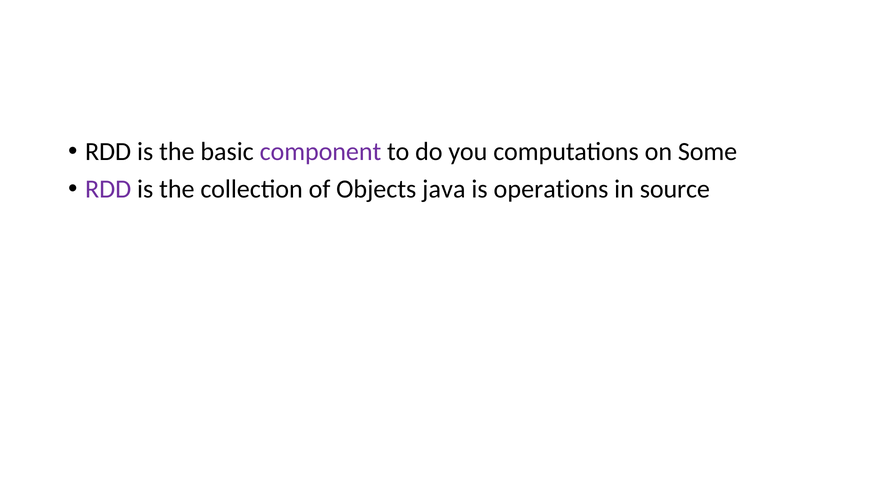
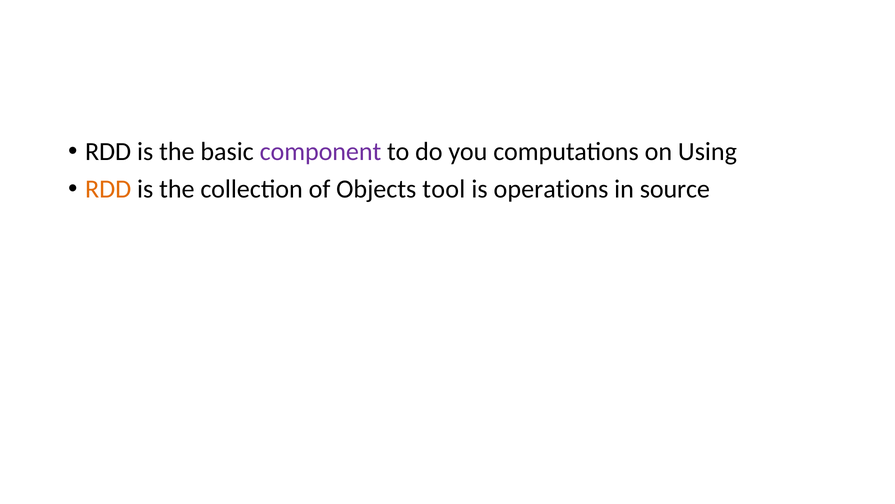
Some: Some -> Using (707, 151)
RDD colour: purple -> orange (108, 189)
java: java -> tool (444, 189)
